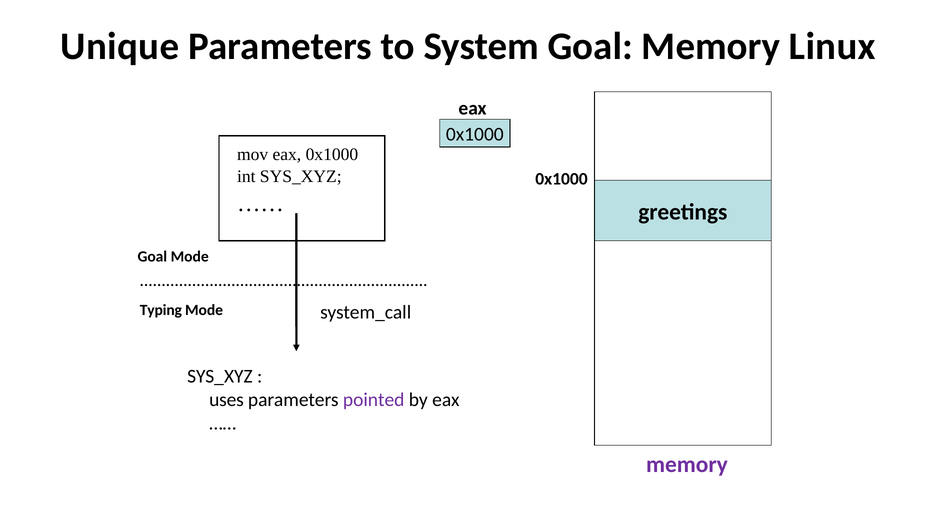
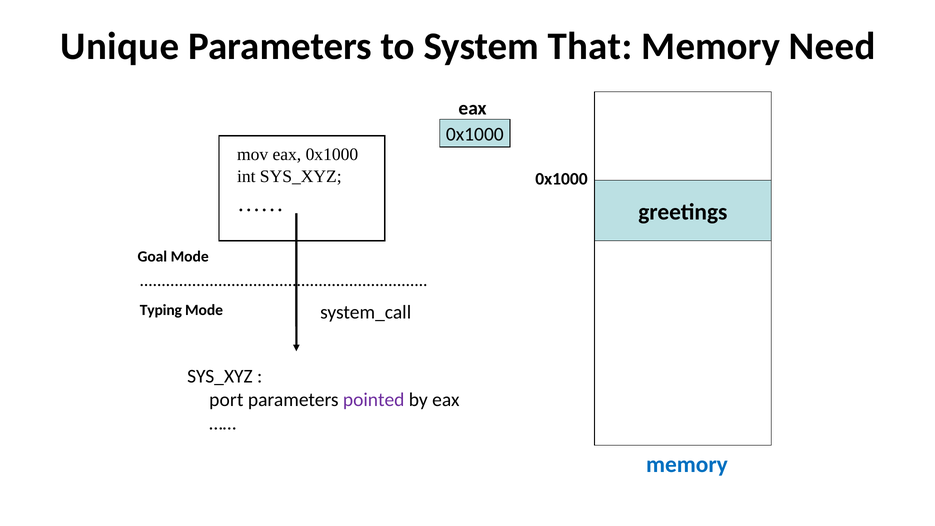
System Goal: Goal -> That (590, 47)
Linux: Linux -> Need (832, 47)
uses: uses -> port (226, 400)
memory colour: purple -> blue (687, 464)
